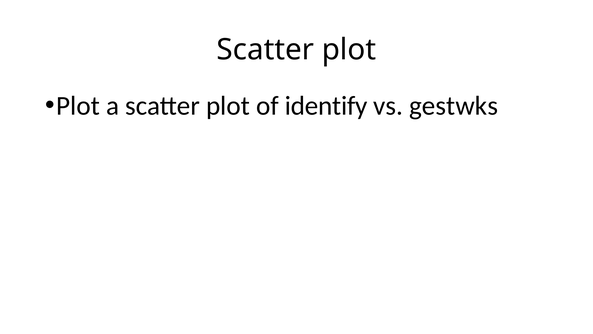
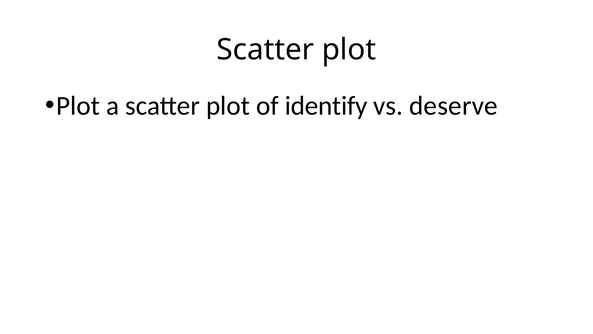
gestwks: gestwks -> deserve (453, 106)
